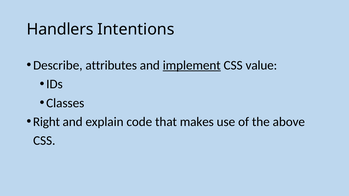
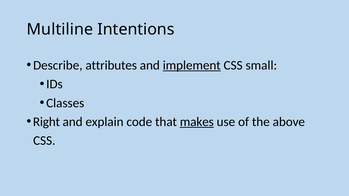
Handlers: Handlers -> Multiline (60, 29)
value: value -> small (261, 65)
makes underline: none -> present (197, 122)
